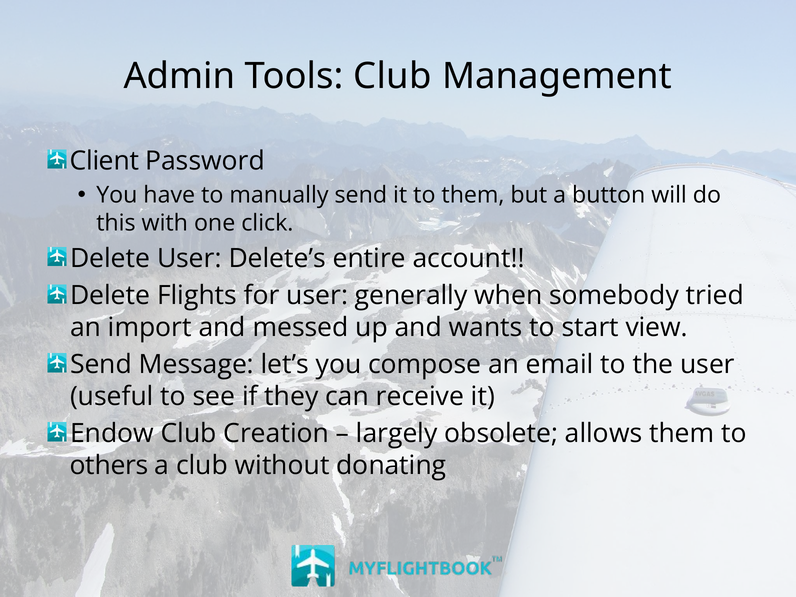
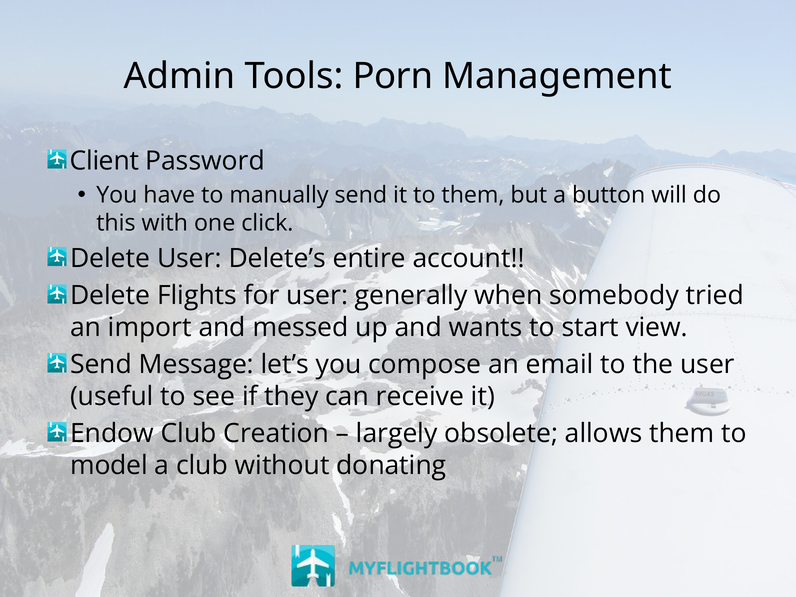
Tools Club: Club -> Porn (393, 76)
others: others -> model (109, 465)
